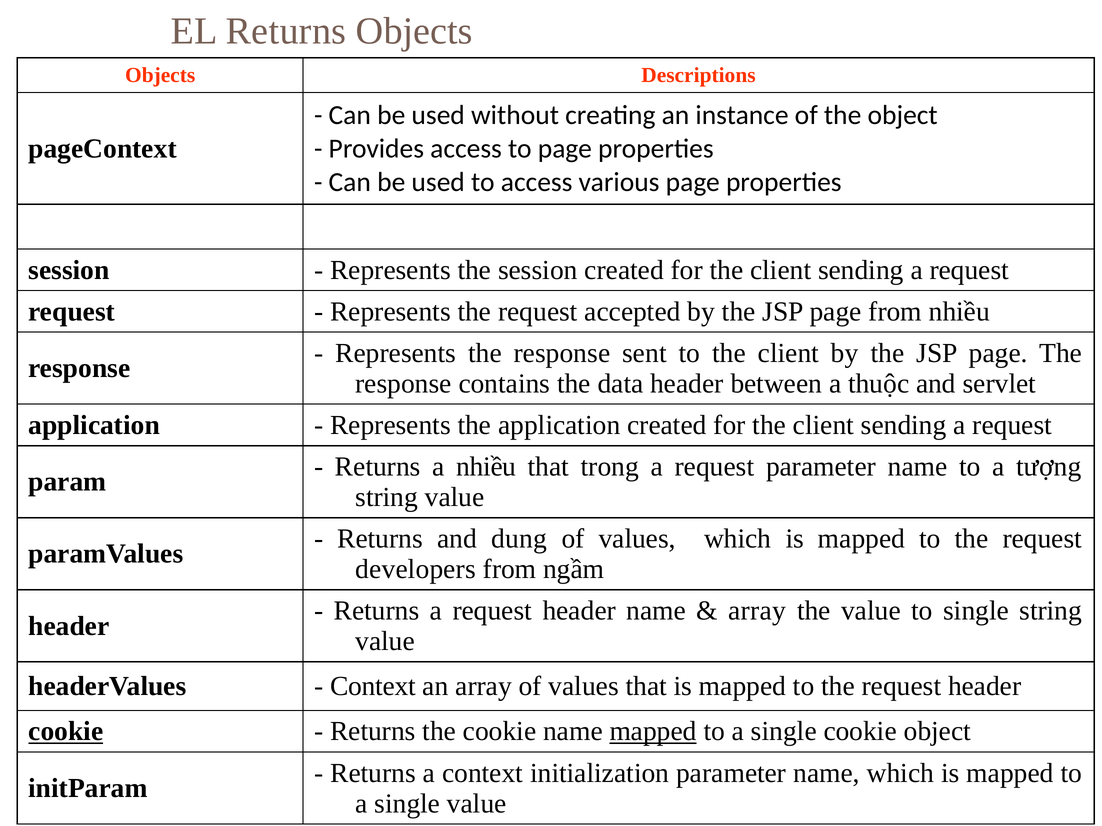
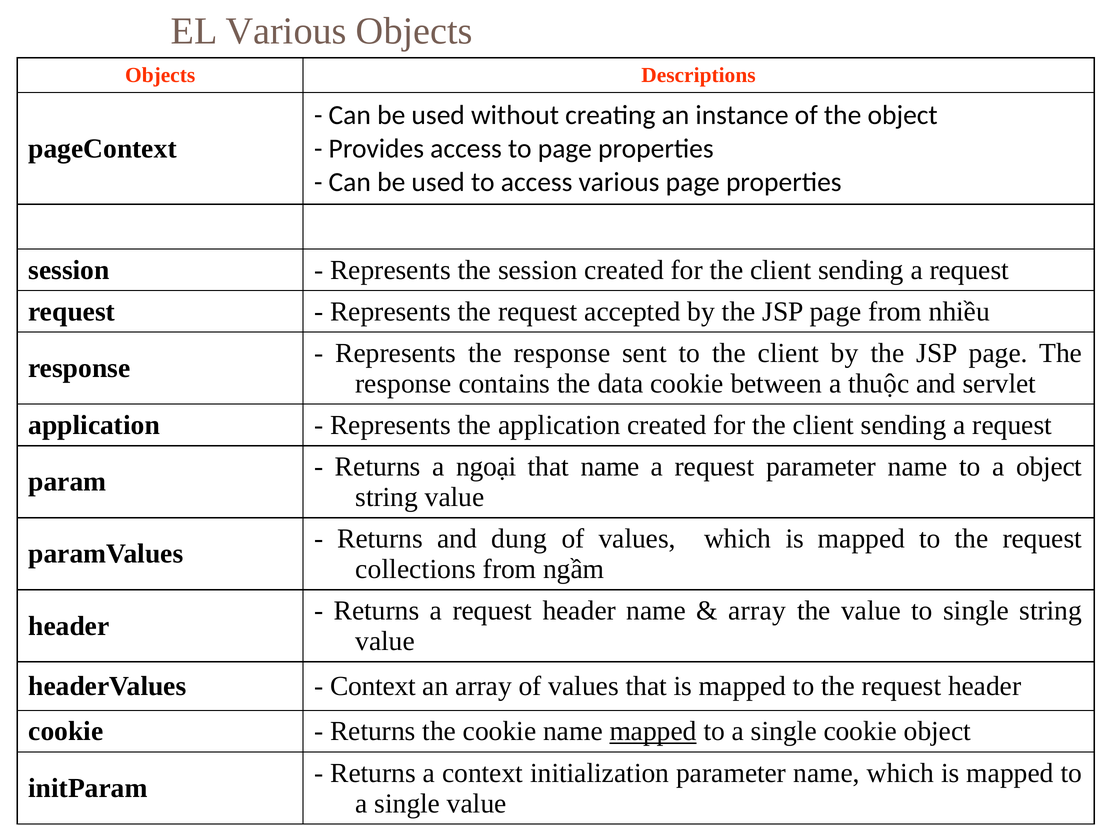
EL Returns: Returns -> Various (286, 31)
data header: header -> cookie (687, 384)
a nhiều: nhiều -> ngoại (486, 467)
that trong: trong -> name (610, 467)
a tượng: tượng -> object (1049, 467)
developers: developers -> collections (416, 569)
cookie underline: present -> none (66, 732)
